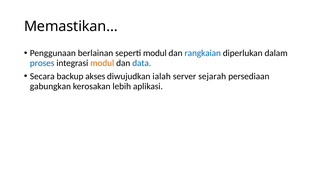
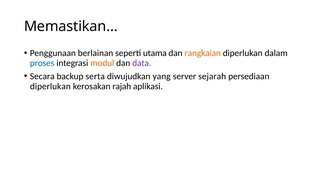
seperti modul: modul -> utama (155, 53)
rangkaian colour: blue -> orange (203, 53)
data colour: blue -> purple (142, 63)
akses: akses -> serta (95, 76)
ialah: ialah -> yang (162, 76)
gabungkan: gabungkan -> diperlukan (50, 86)
lebih: lebih -> rajah (122, 86)
